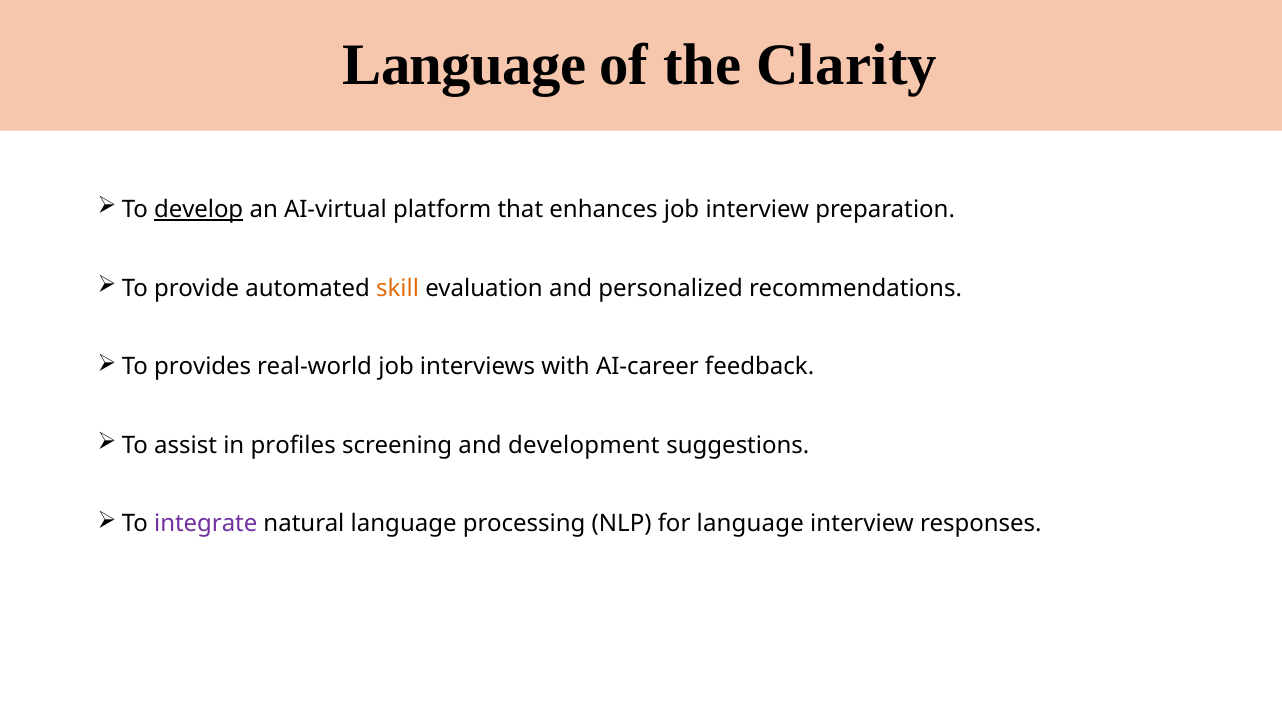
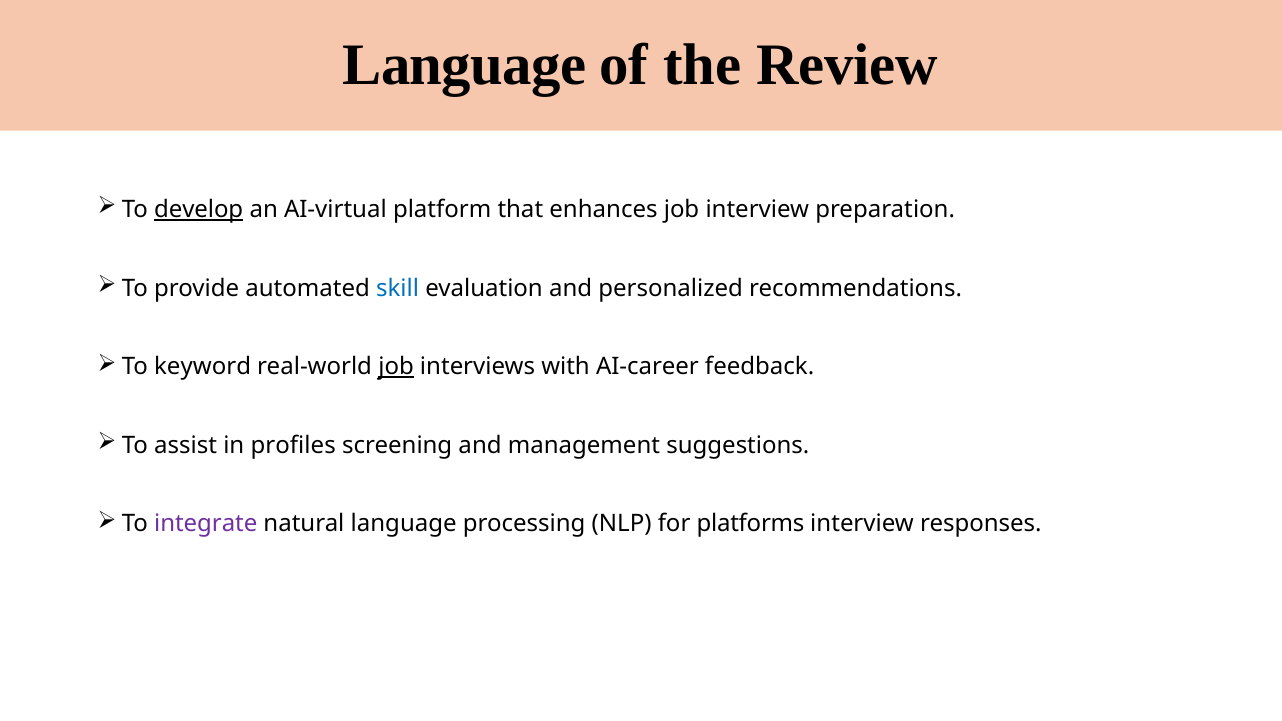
Clarity: Clarity -> Review (847, 65)
skill colour: orange -> blue (398, 288)
provides: provides -> keyword (203, 367)
job underline: none -> present (396, 367)
development: development -> management (584, 445)
for language: language -> platforms (750, 524)
